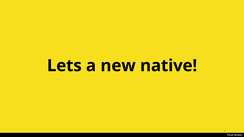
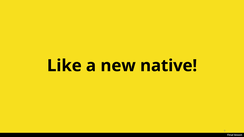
Lets: Lets -> Like (64, 66)
